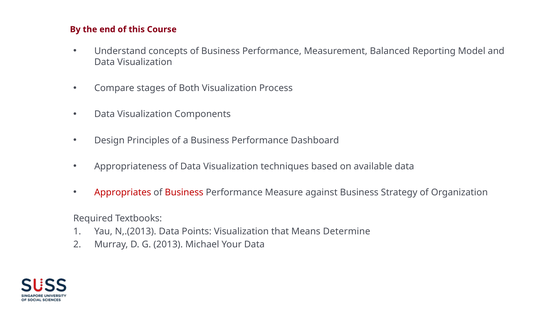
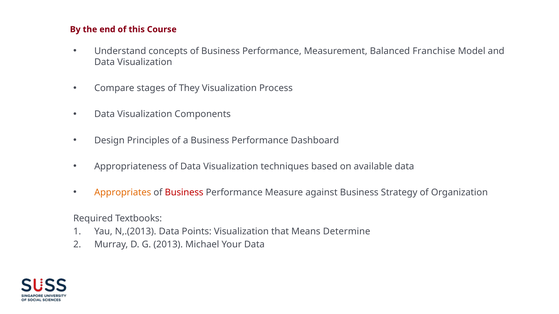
Reporting: Reporting -> Franchise (434, 51)
Both: Both -> They (189, 88)
Appropriates colour: red -> orange (123, 193)
